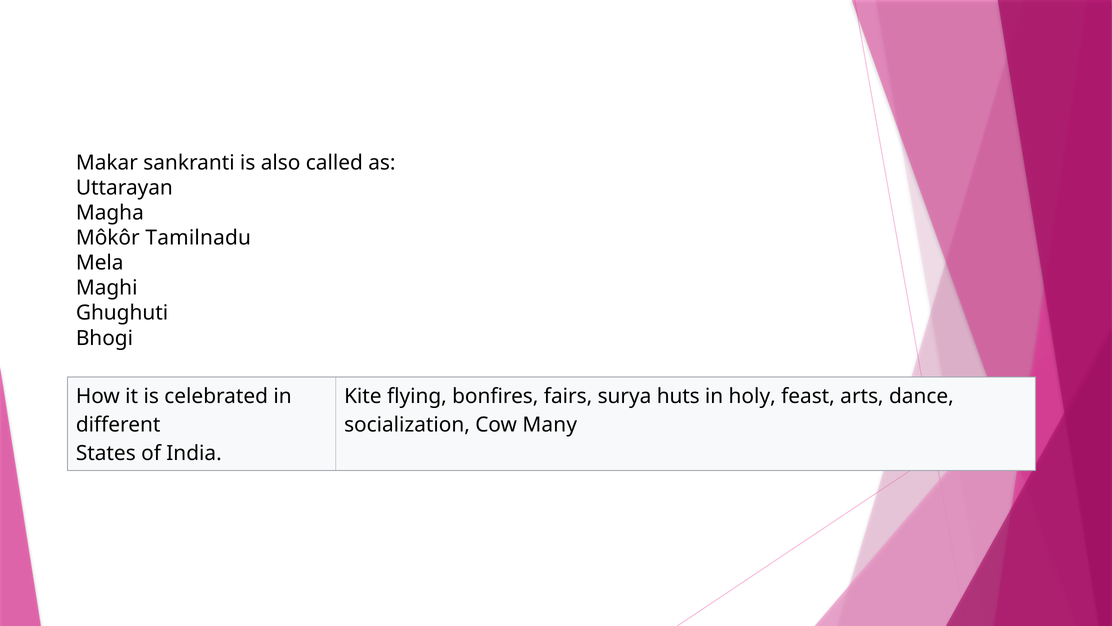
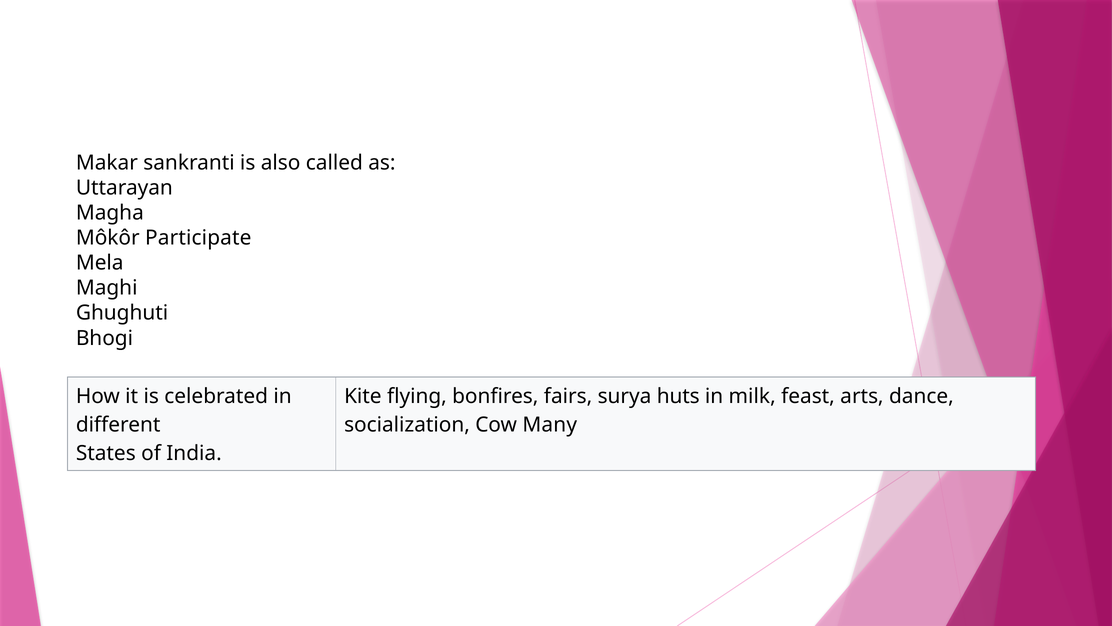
Tamilnadu: Tamilnadu -> Participate (198, 238)
holy: holy -> milk (752, 396)
